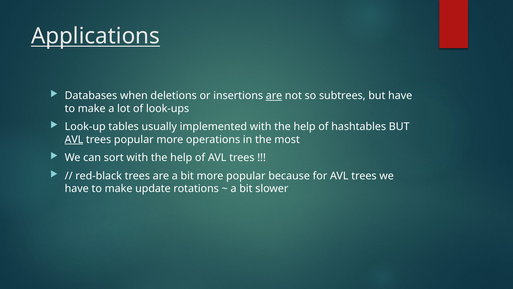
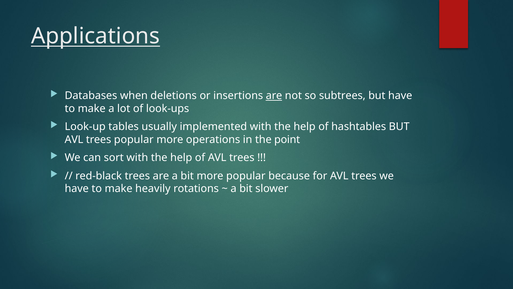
AVL underline: present -> none (74, 139)
most: most -> point (287, 139)
update: update -> heavily (153, 188)
